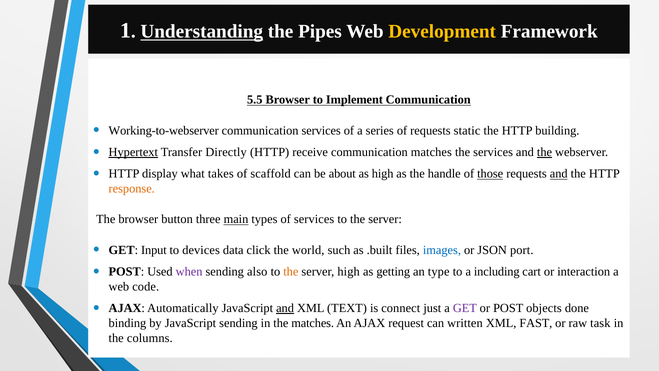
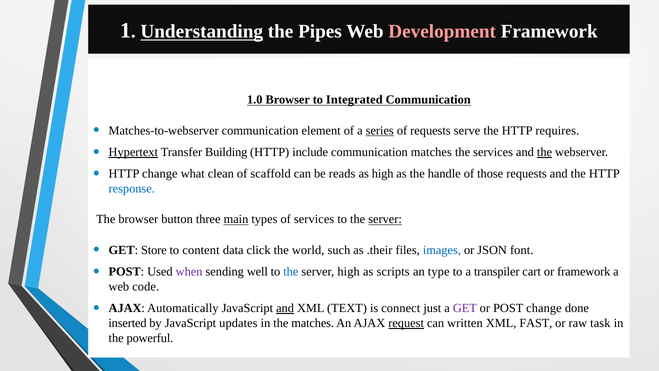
Development colour: yellow -> pink (442, 32)
5.5: 5.5 -> 1.0 (255, 100)
Implement: Implement -> Integrated (354, 100)
Working-to-webserver: Working-to-webserver -> Matches-to-webserver (164, 130)
communication services: services -> element (321, 130)
series underline: none -> present (380, 130)
static: static -> serve (467, 130)
building: building -> requires (557, 130)
Directly: Directly -> Building (226, 152)
receive: receive -> include (310, 152)
HTTP display: display -> change (160, 174)
takes: takes -> clean (221, 174)
about: about -> reads (342, 174)
those underline: present -> none (490, 174)
and underline: present -> none (559, 174)
response colour: orange -> blue (132, 189)
server underline: none -> present (385, 219)
Input: Input -> Store (154, 250)
devices: devices -> content (201, 250)
.built: .built -> .their (380, 250)
port: port -> font (522, 250)
also: also -> well (257, 271)
the colour: orange -> blue (291, 271)
getting: getting -> scripts (393, 271)
including: including -> transpiler (497, 271)
or interaction: interaction -> framework (584, 271)
POST objects: objects -> change (544, 308)
binding: binding -> inserted (128, 323)
JavaScript sending: sending -> updates (238, 323)
request underline: none -> present (406, 323)
columns: columns -> powerful (150, 338)
